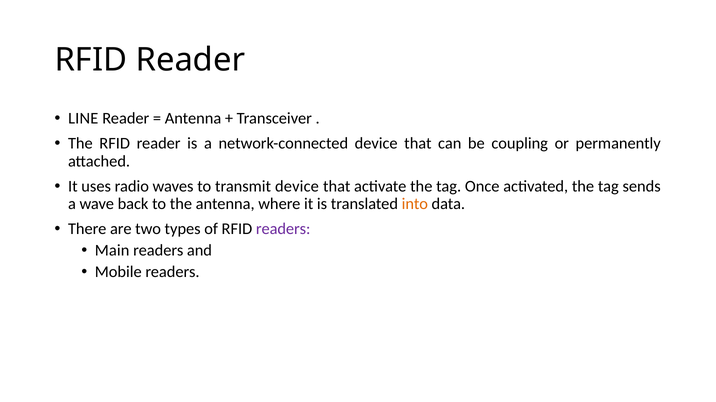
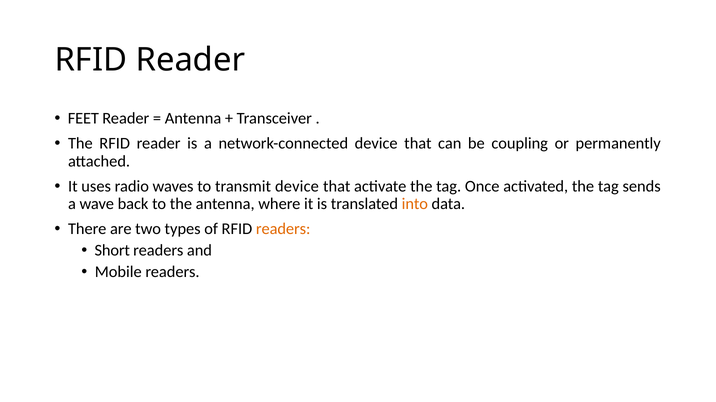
LINE: LINE -> FEET (83, 119)
readers colour: purple -> orange (283, 230)
Main: Main -> Short (112, 251)
